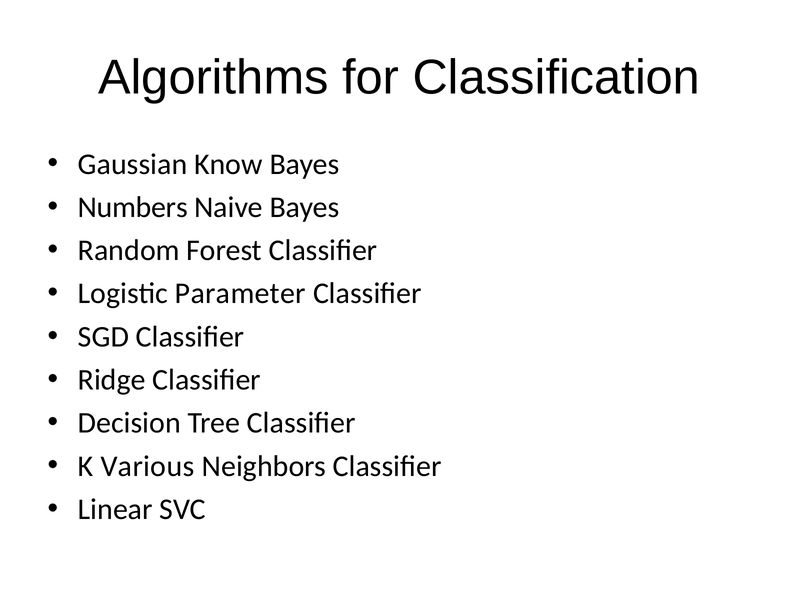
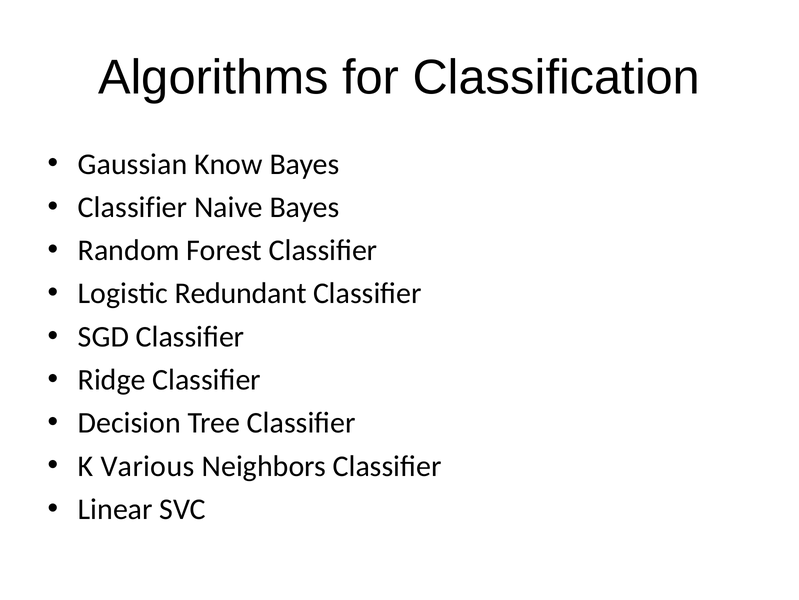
Numbers: Numbers -> Classifier (133, 207)
Parameter: Parameter -> Redundant (241, 293)
